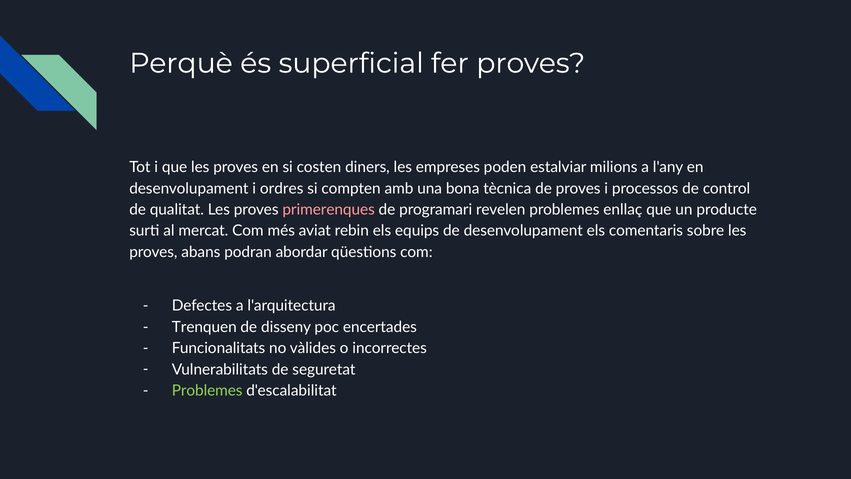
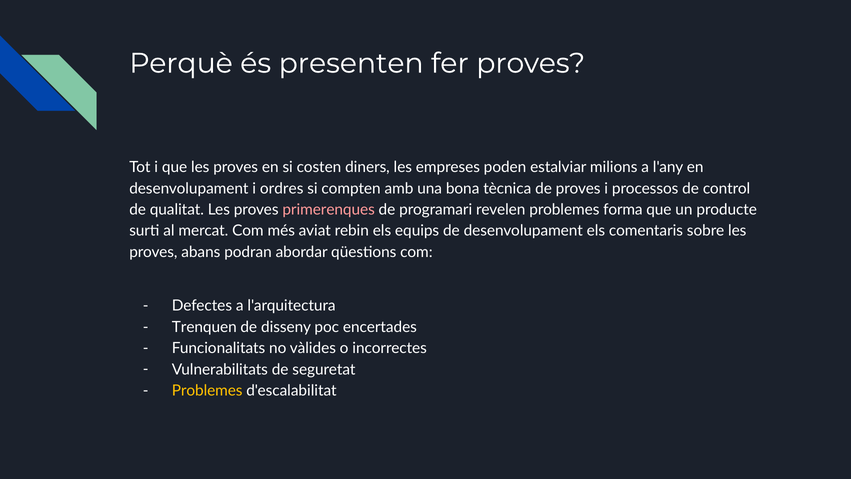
superficial: superficial -> presenten (351, 63)
enllaç: enllaç -> forma (623, 210)
Problemes colour: light green -> yellow (207, 390)
